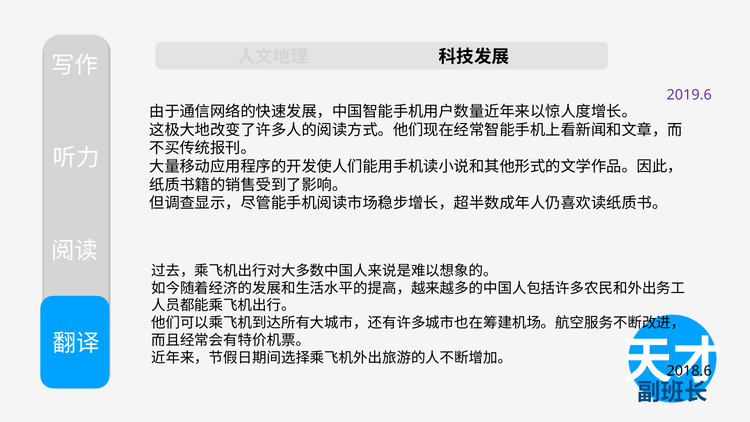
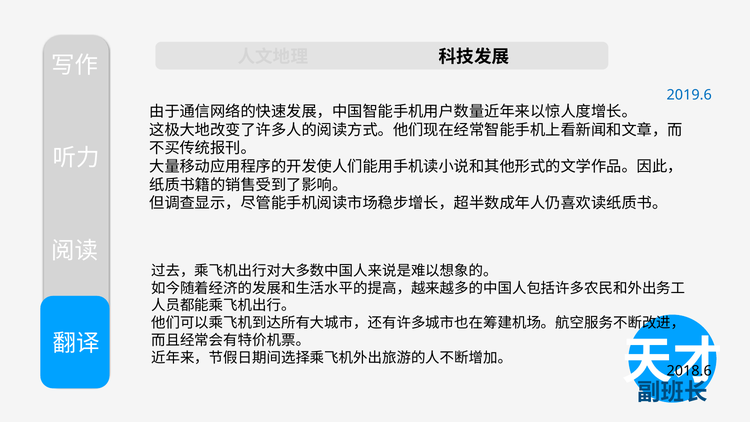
2019.6 colour: purple -> blue (689, 95)
